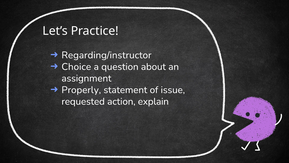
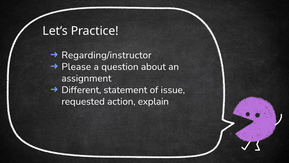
Choice: Choice -> Please (76, 67)
Properly: Properly -> Different (81, 90)
